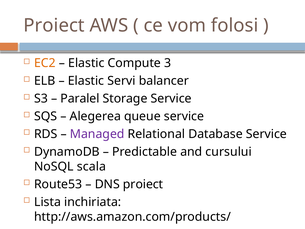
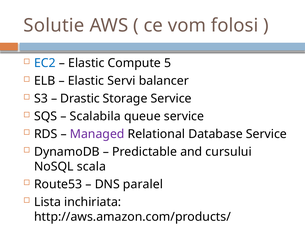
Proiect: Proiect -> Solutie (54, 25)
EC2 colour: orange -> blue (45, 63)
3: 3 -> 5 (168, 63)
Paralel: Paralel -> Drastic (80, 99)
Alegerea: Alegerea -> Scalabila (95, 116)
DNS proiect: proiect -> paralel (143, 184)
